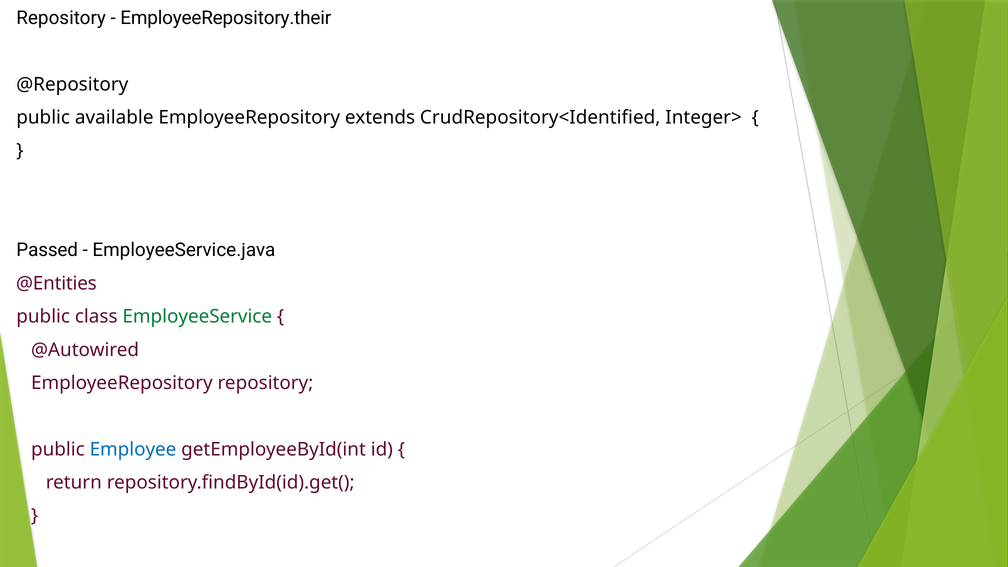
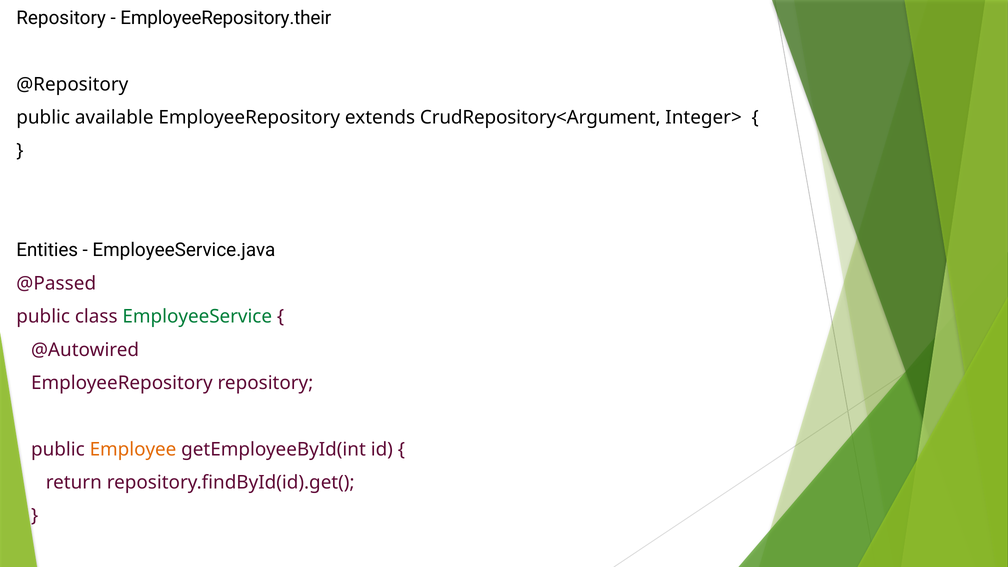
CrudRepository<Identified: CrudRepository<Identified -> CrudRepository<Argument (540, 117)
Passed: Passed -> Entities (47, 250)
@Entities: @Entities -> @Passed (56, 283)
Employee colour: blue -> orange (133, 449)
